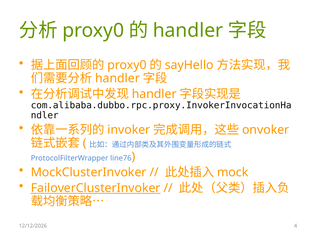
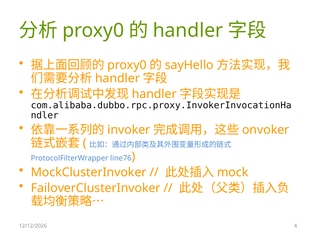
FailoverClusterInvoker underline: present -> none (96, 188)
